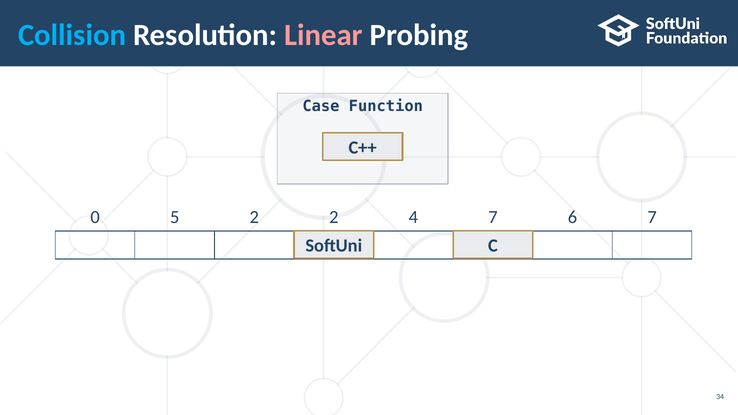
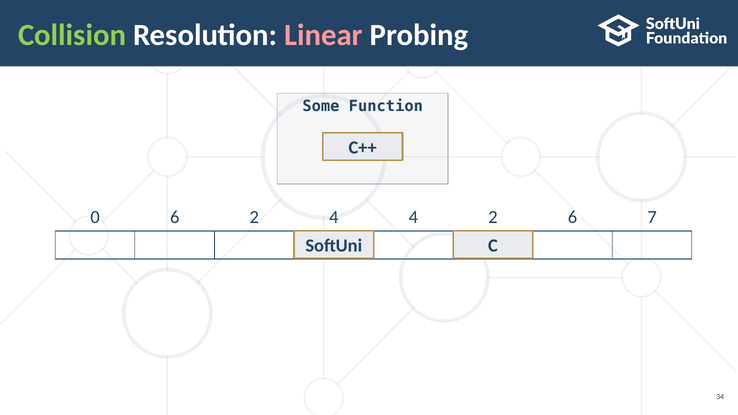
Collision colour: light blue -> light green (72, 35)
Case: Case -> Some (321, 106)
0 5: 5 -> 6 (175, 217)
2 2: 2 -> 4 (334, 217)
4 7: 7 -> 2 (493, 217)
